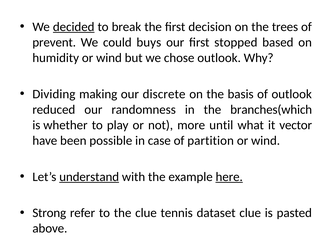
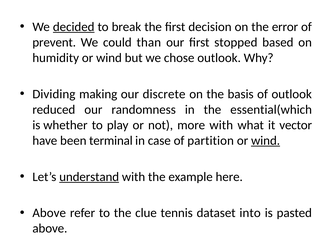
trees: trees -> error (285, 27)
buys: buys -> than (149, 42)
branches(which: branches(which -> essential(which (271, 110)
more until: until -> with (221, 125)
possible: possible -> terminal (111, 141)
wind underline: none -> present (266, 141)
here underline: present -> none (229, 177)
Strong: Strong -> Above (49, 213)
dataset clue: clue -> into (250, 213)
